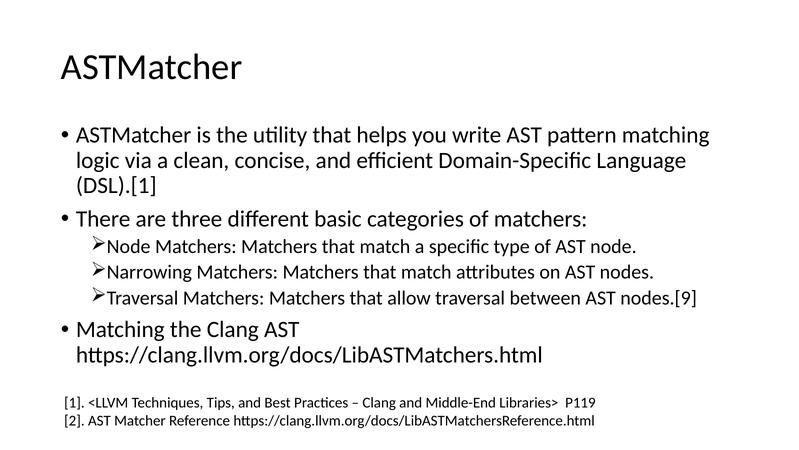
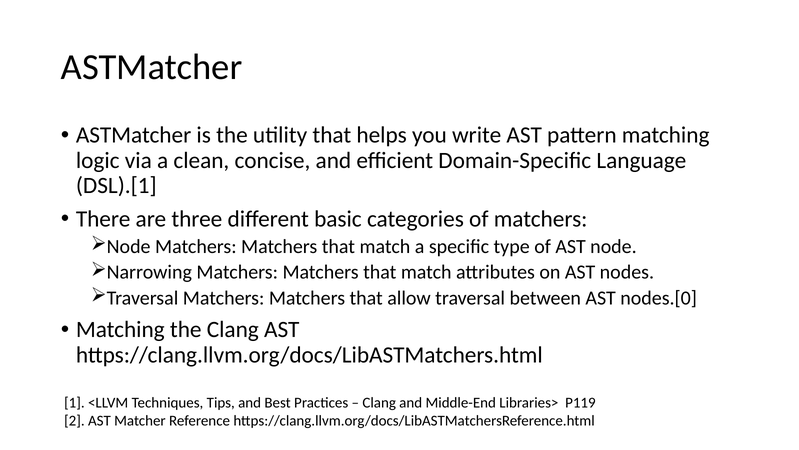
nodes.[9: nodes.[9 -> nodes.[0 (659, 298)
